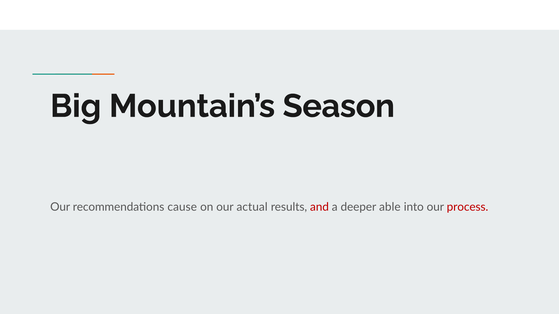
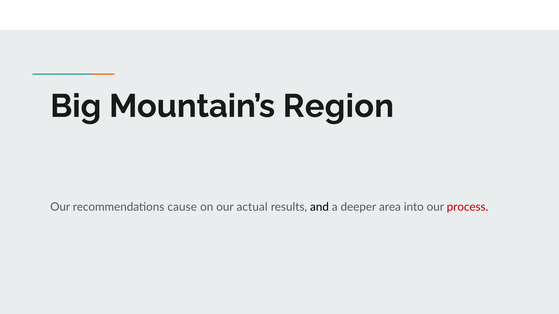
Season: Season -> Region (338, 106)
and colour: red -> black (319, 207)
able: able -> area (390, 207)
